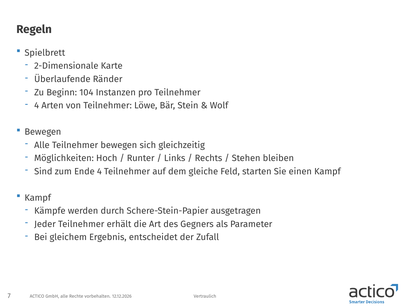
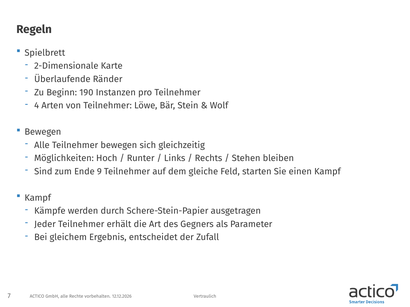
104: 104 -> 190 (86, 93)
Ende 4: 4 -> 9 (99, 172)
